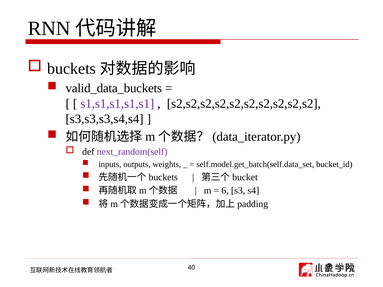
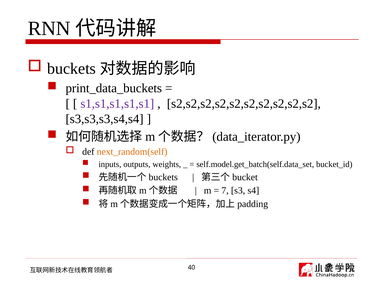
valid_data_buckets: valid_data_buckets -> print_data_buckets (114, 88)
next_random(self colour: purple -> orange (132, 152)
6: 6 -> 7 (225, 191)
